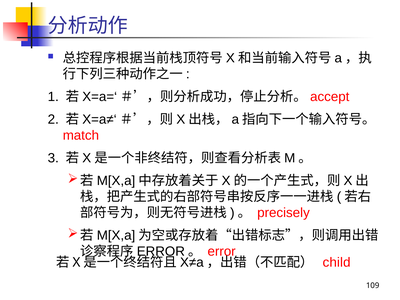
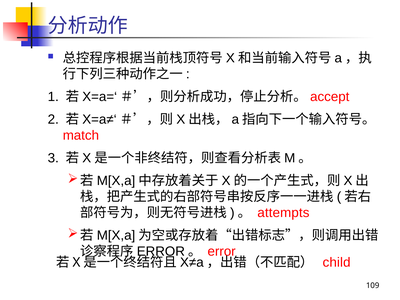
precisely: precisely -> attempts (283, 213)
